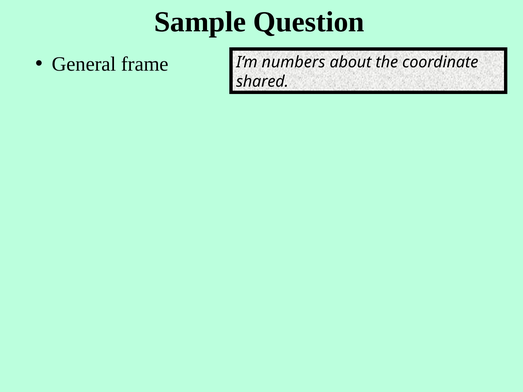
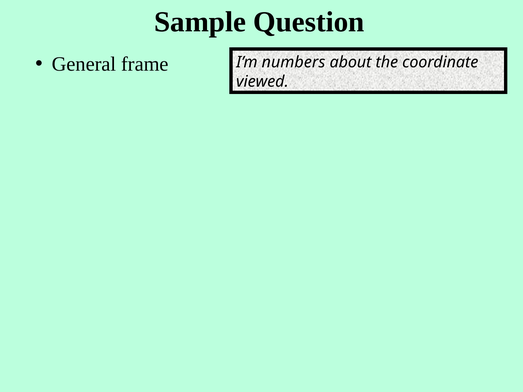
shared: shared -> viewed (262, 81)
